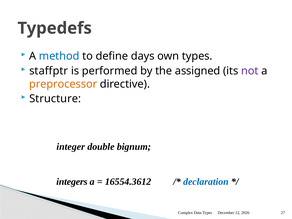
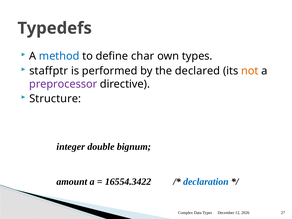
days: days -> char (143, 56)
assigned: assigned -> declared (198, 71)
not colour: purple -> orange (250, 71)
preprocessor colour: orange -> purple (63, 84)
integers: integers -> amount (72, 182)
16554.3612: 16554.3612 -> 16554.3422 (128, 182)
